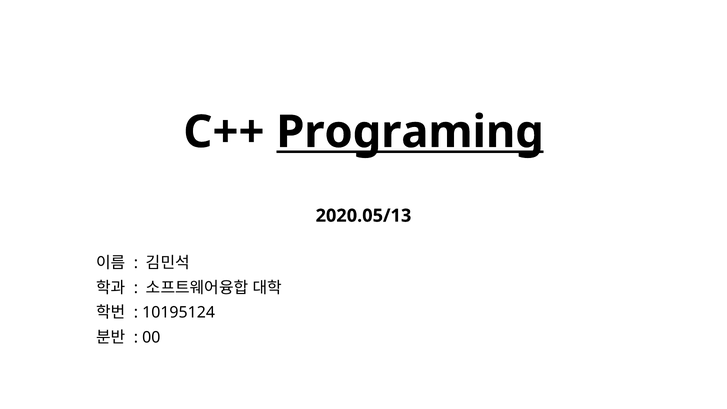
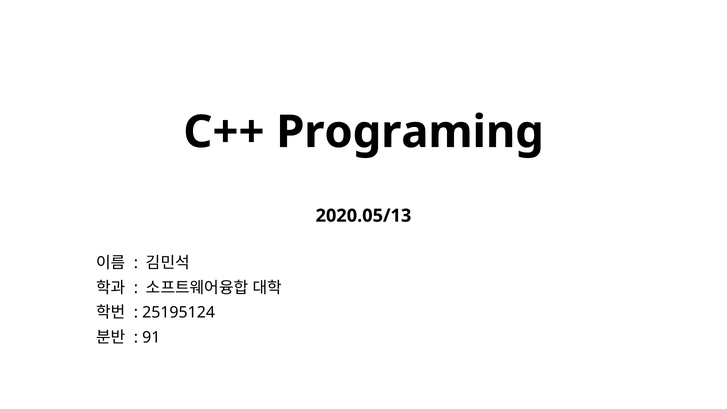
Programing underline: present -> none (410, 132)
10195124: 10195124 -> 25195124 (179, 312)
00: 00 -> 91 (151, 337)
